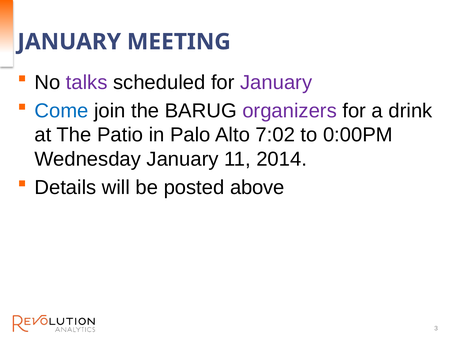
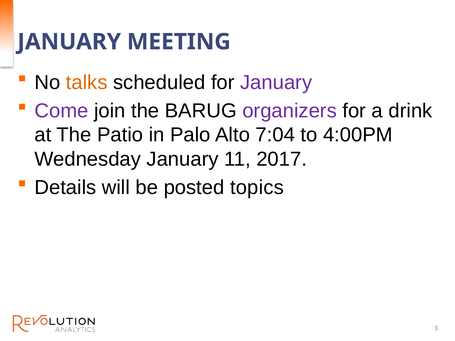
talks colour: purple -> orange (87, 82)
Come colour: blue -> purple (61, 111)
7:02: 7:02 -> 7:04 (275, 135)
0:00PM: 0:00PM -> 4:00PM (358, 135)
2014: 2014 -> 2017 (282, 159)
above: above -> topics (257, 188)
